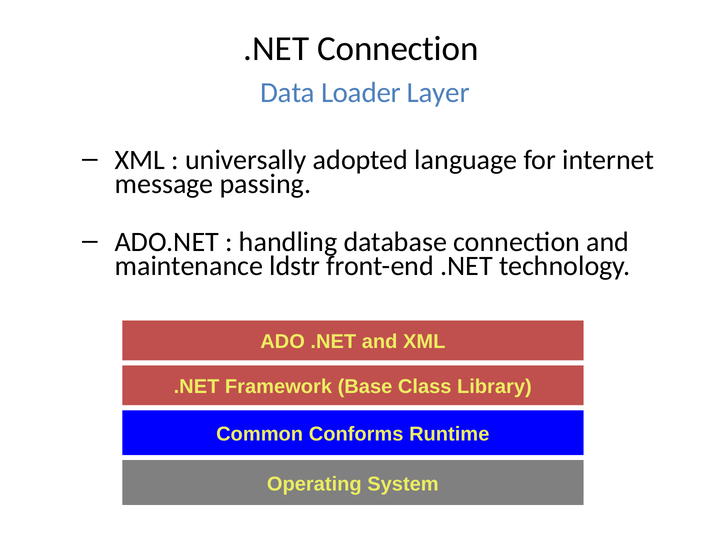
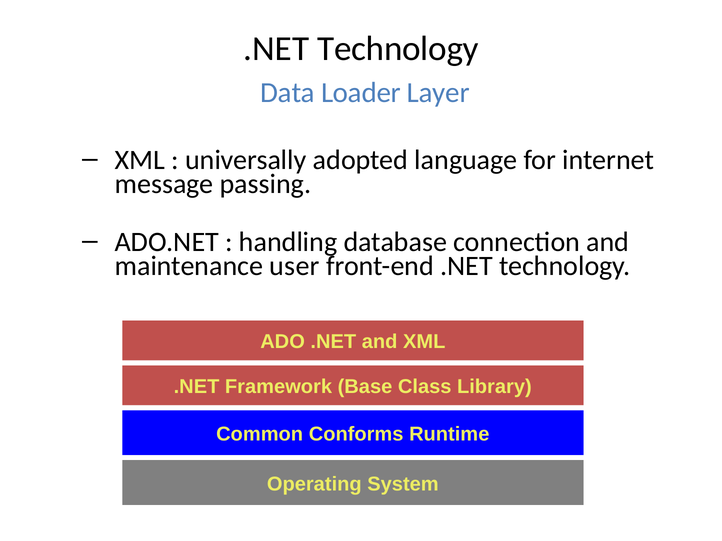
Connection: Connection -> Technology (398, 49)
ldstr: ldstr -> user (295, 266)
